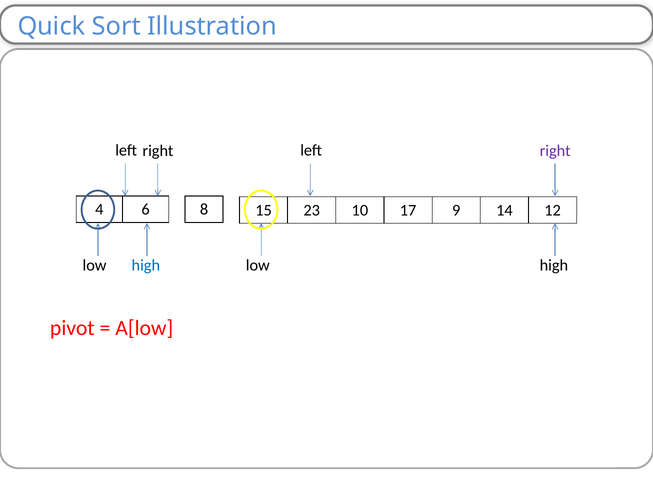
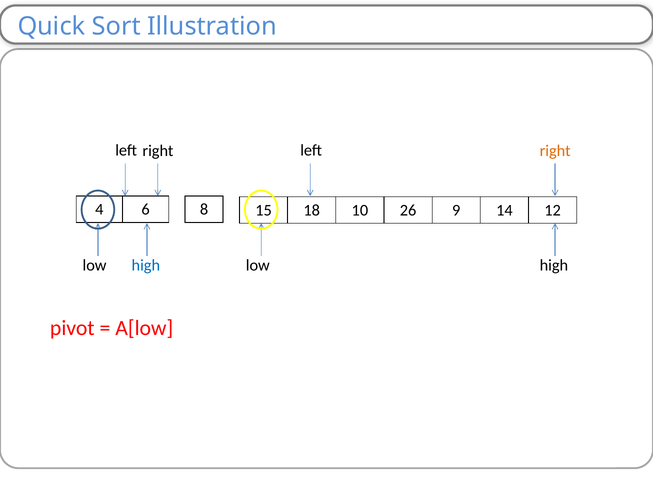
right colour: purple -> orange (555, 151)
23: 23 -> 18 (312, 210)
17: 17 -> 26 (408, 210)
